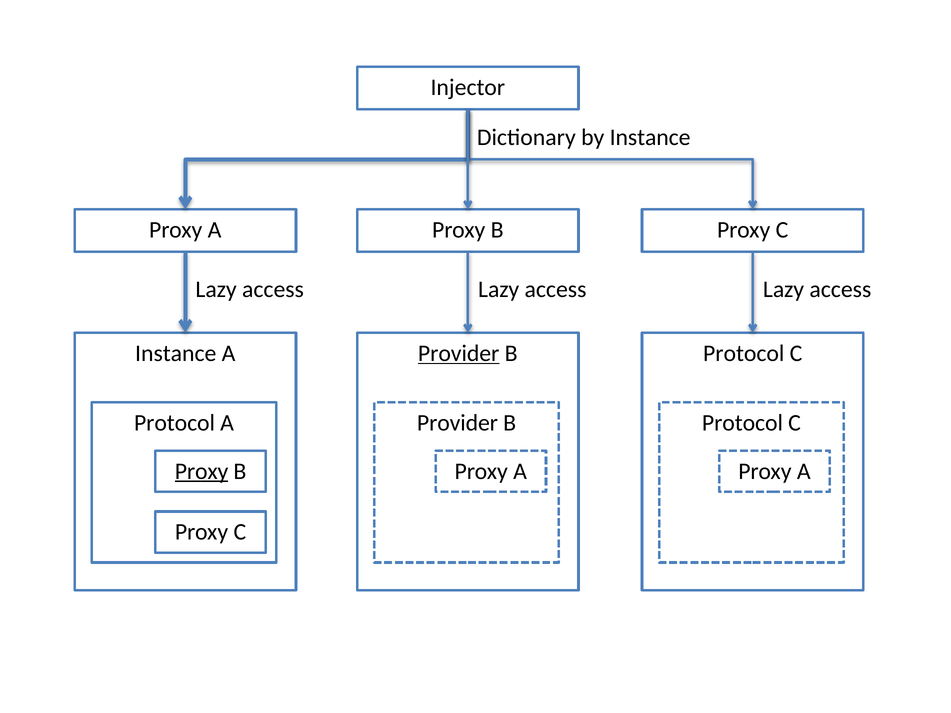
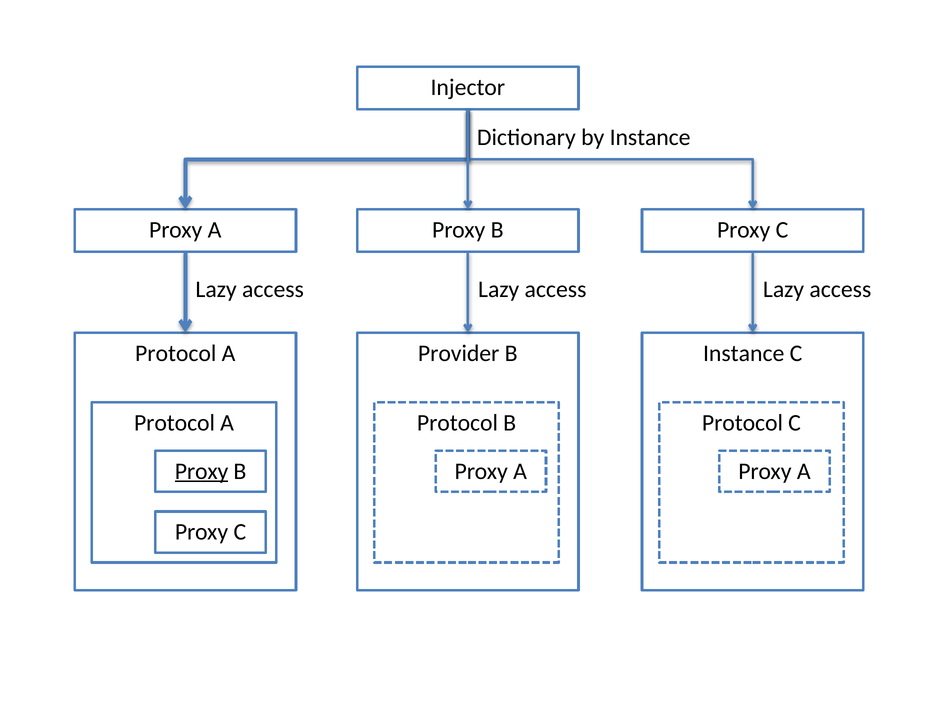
Instance: Instance -> Protocol (176, 353)
Provider underline: present -> none (459, 353)
Protocol: Protocol -> Instance (744, 353)
Provider: Provider -> Protocol (457, 423)
